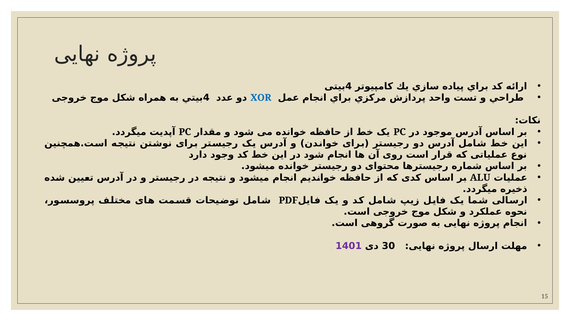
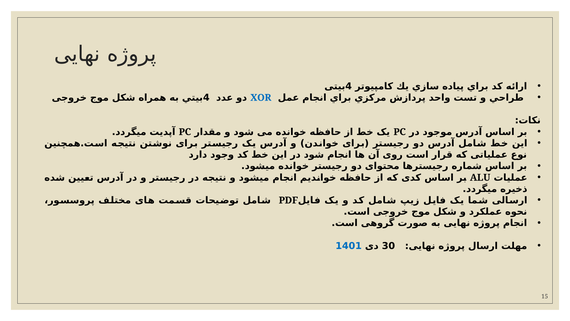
1401 colour: purple -> blue (349, 246)
